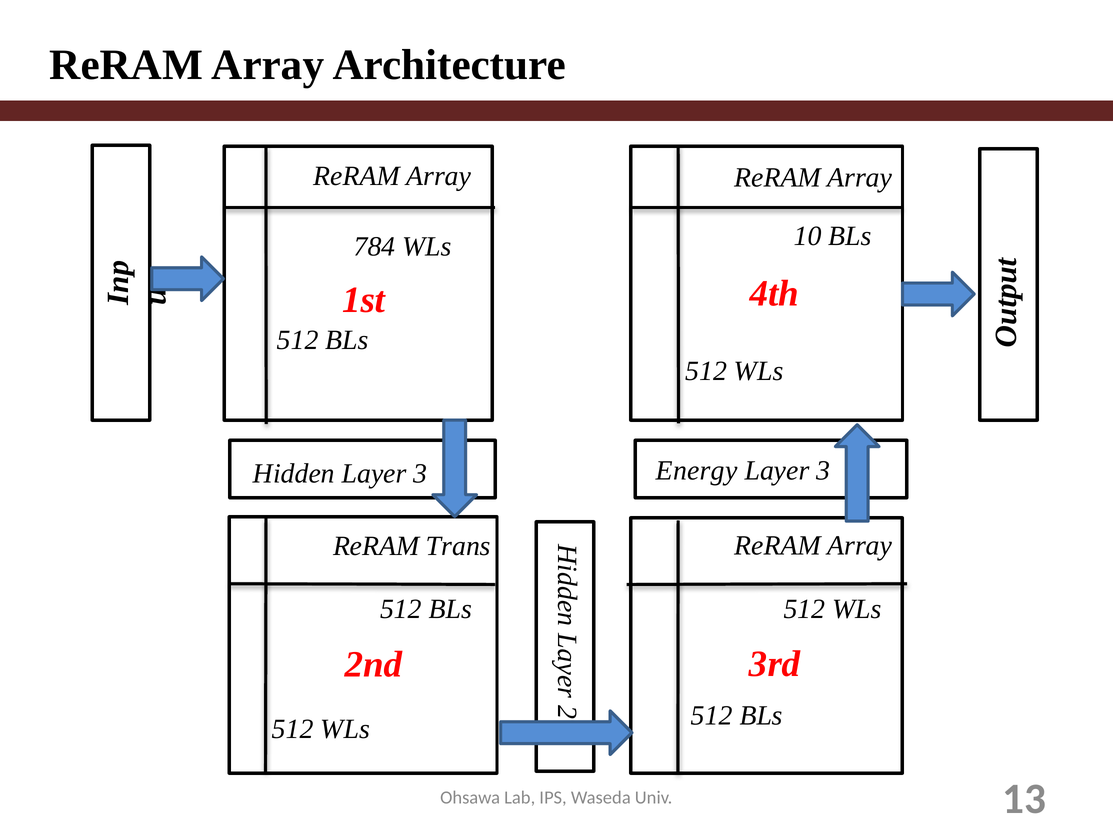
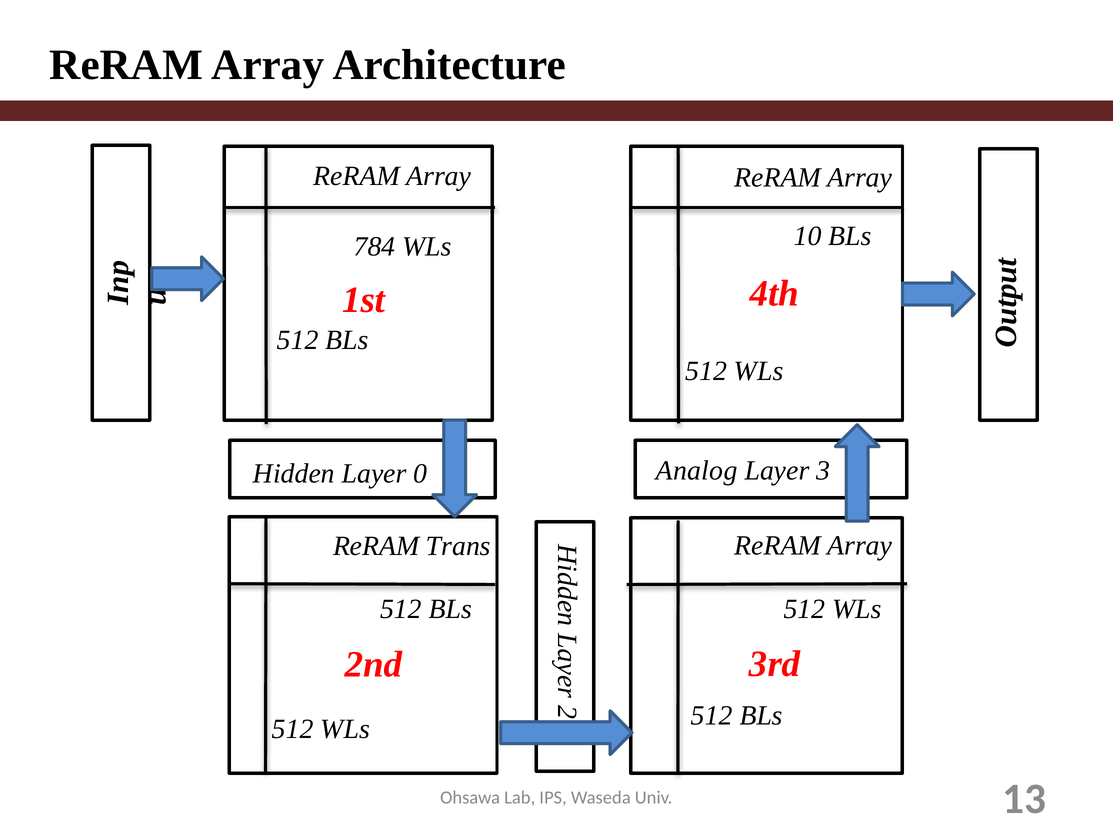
Energy: Energy -> Analog (697, 471)
Hidden Layer 3: 3 -> 0 (420, 473)
